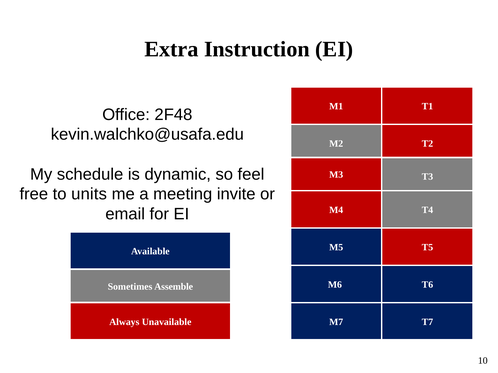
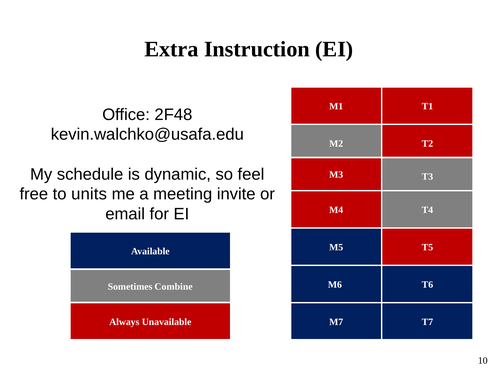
Assemble: Assemble -> Combine (174, 287)
